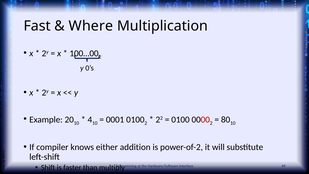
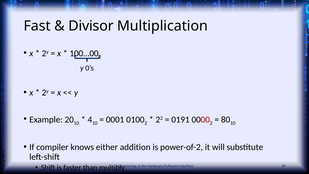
Where: Where -> Divisor (91, 26)
0100: 0100 -> 0191 (180, 119)
